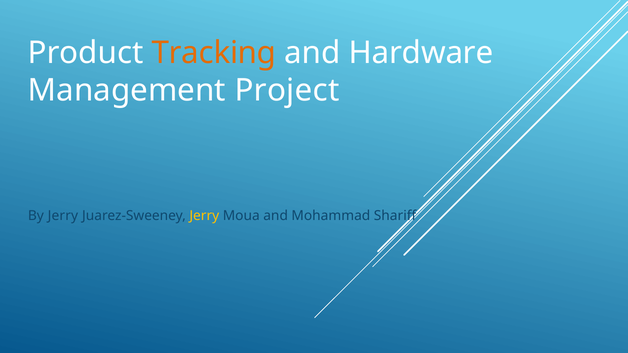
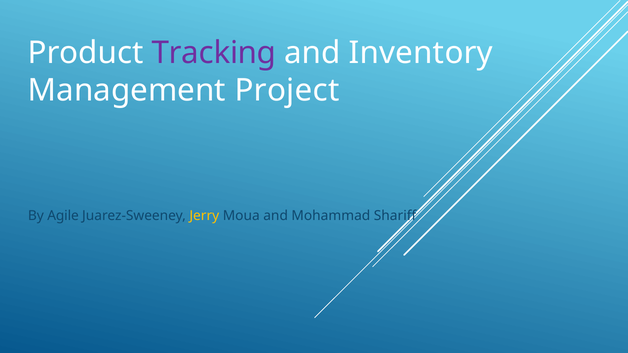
Tracking colour: orange -> purple (214, 53)
Hardware: Hardware -> Inventory (421, 53)
By Jerry: Jerry -> Agile (63, 216)
